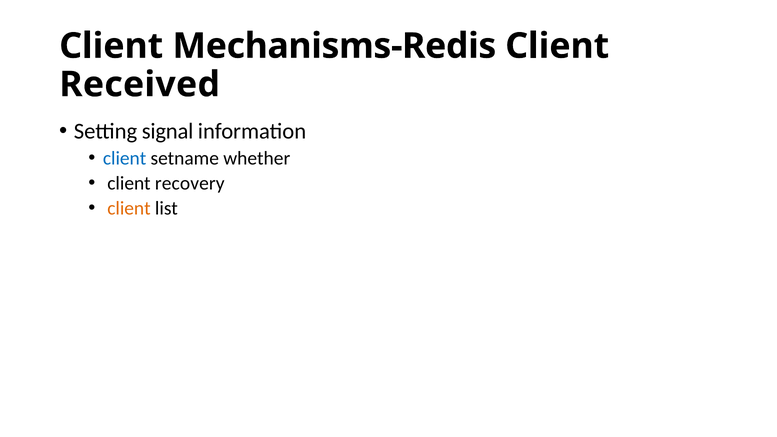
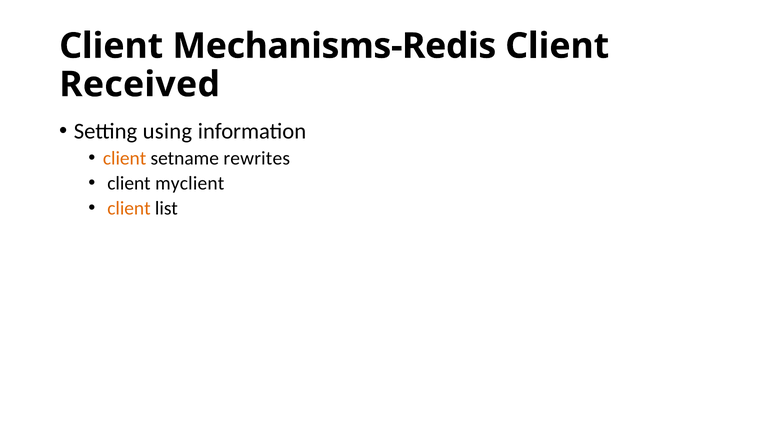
signal: signal -> using (167, 131)
client colour: blue -> orange (125, 158)
whether: whether -> rewrites (257, 158)
recovery: recovery -> myclient (190, 183)
